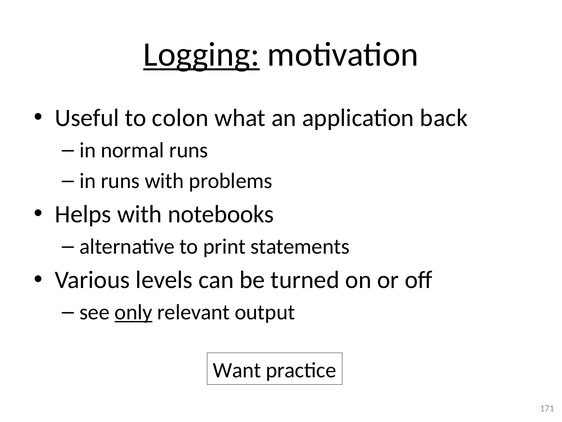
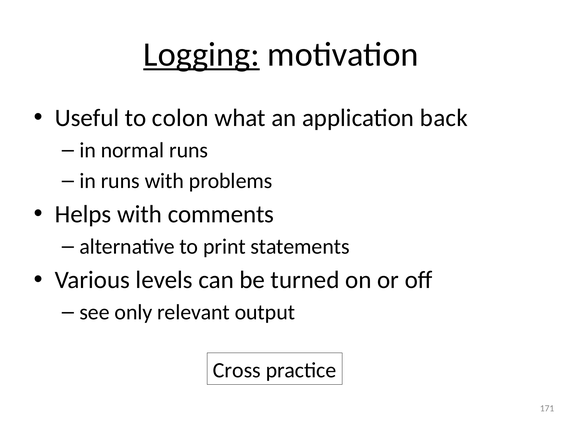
notebooks: notebooks -> comments (221, 214)
only underline: present -> none (133, 312)
Want: Want -> Cross (237, 370)
